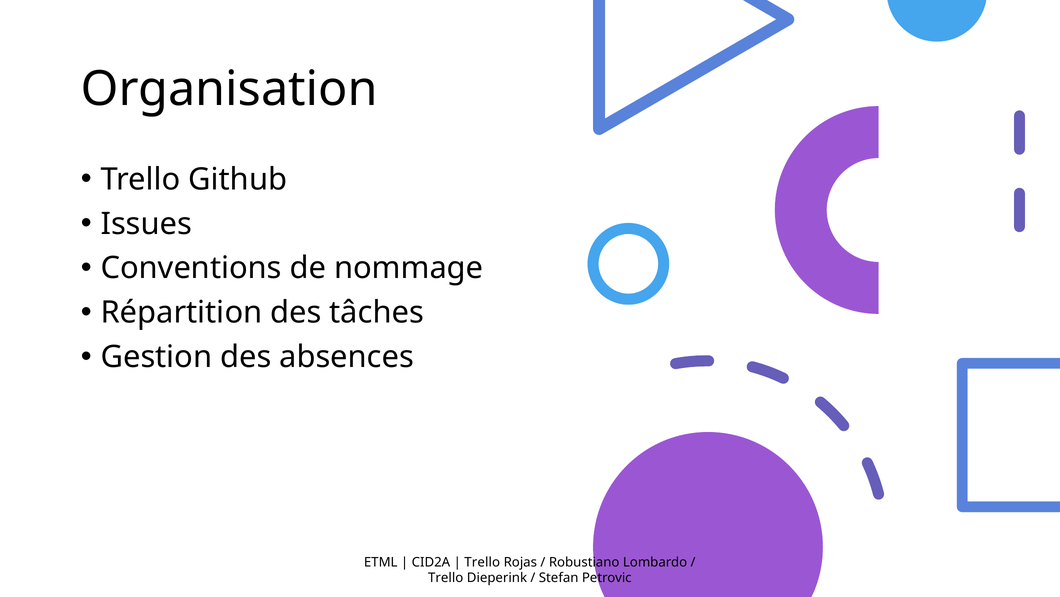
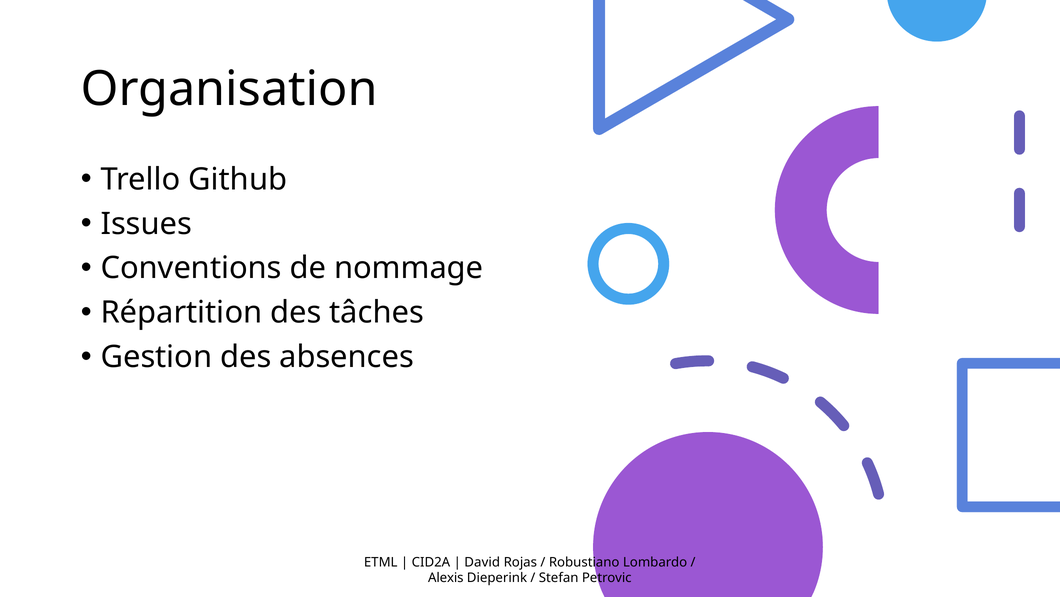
Trello: Trello -> David (482, 561)
Trello: Trello -> Alexis (446, 577)
